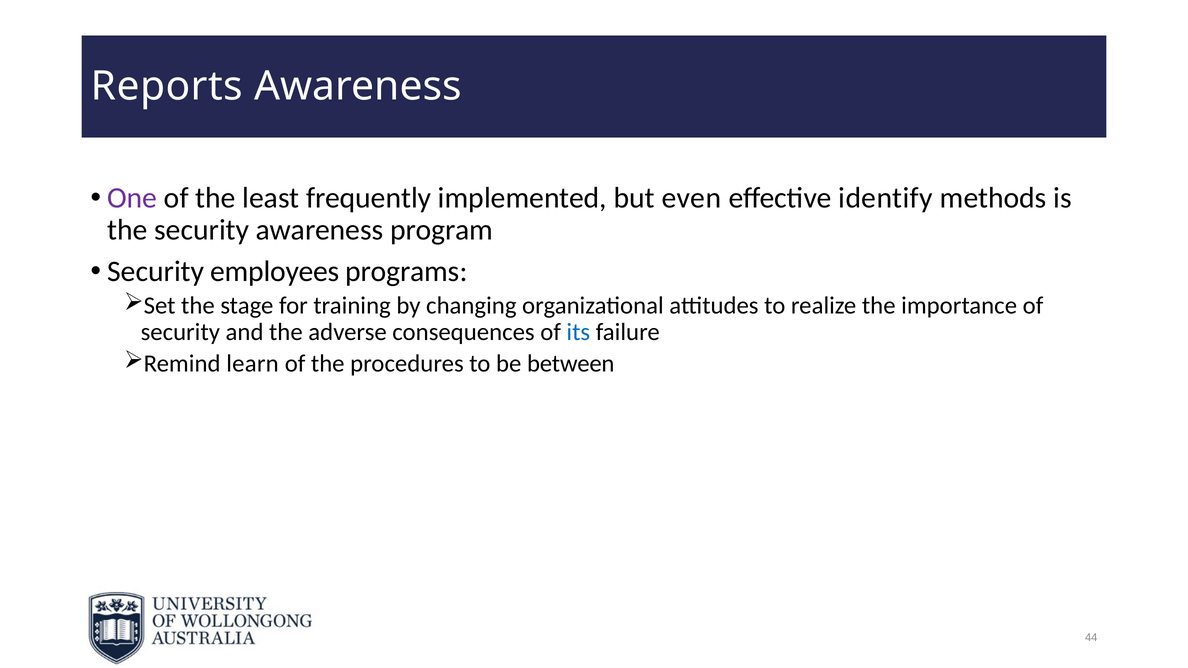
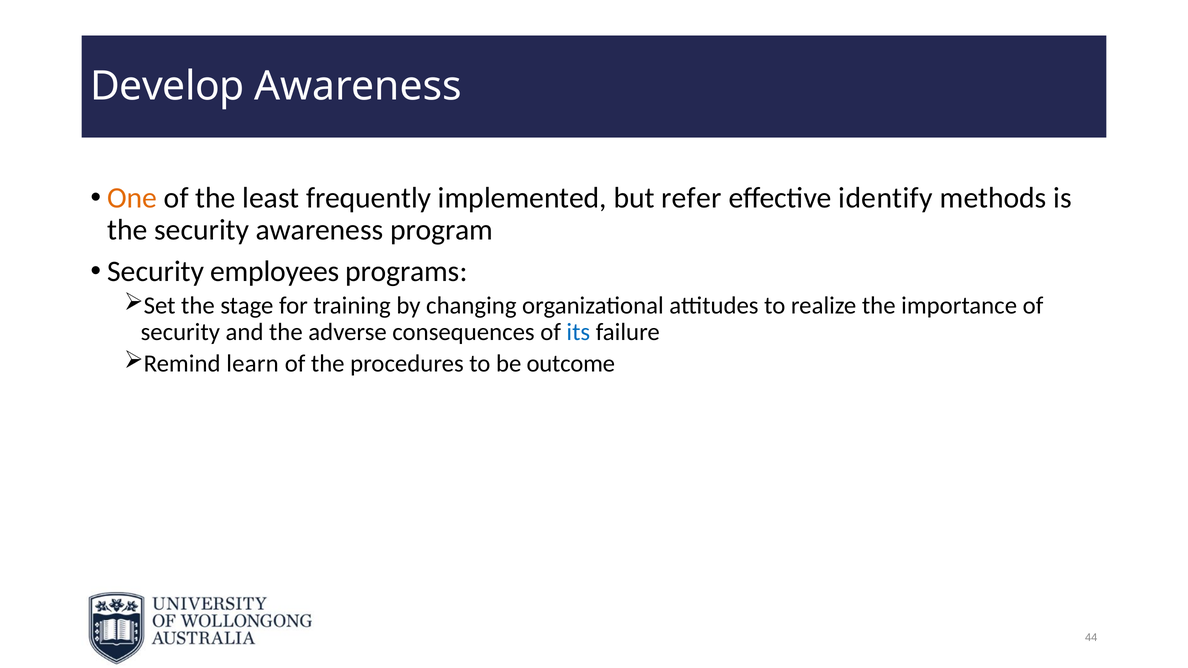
Reports: Reports -> Develop (167, 86)
One colour: purple -> orange (132, 198)
even: even -> refer (691, 198)
between: between -> outcome (571, 364)
